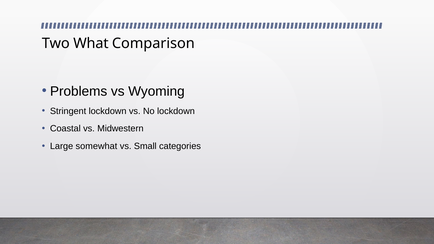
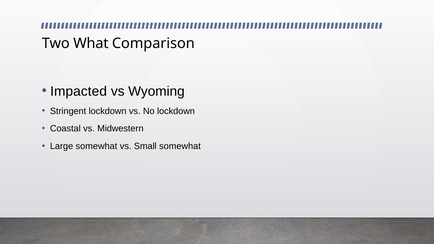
Problems: Problems -> Impacted (79, 91)
Small categories: categories -> somewhat (180, 146)
